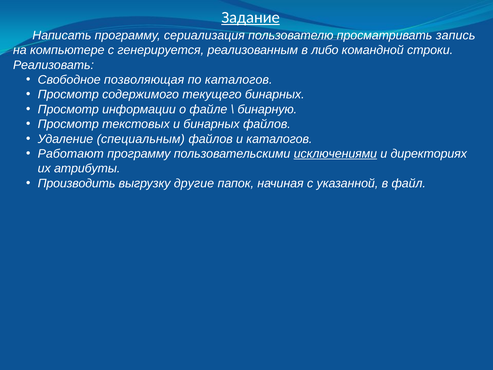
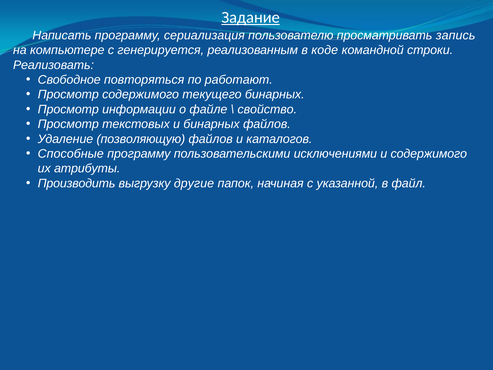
либо: либо -> коде (325, 50)
позволяющая: позволяющая -> повторяться (144, 80)
по каталогов: каталогов -> работают (239, 80)
бинарную: бинарную -> свойство (267, 109)
специальным: специальным -> позволяющую (141, 139)
Работают: Работают -> Способные (71, 154)
исключениями underline: present -> none (335, 154)
и директориях: директориях -> содержимого (429, 154)
